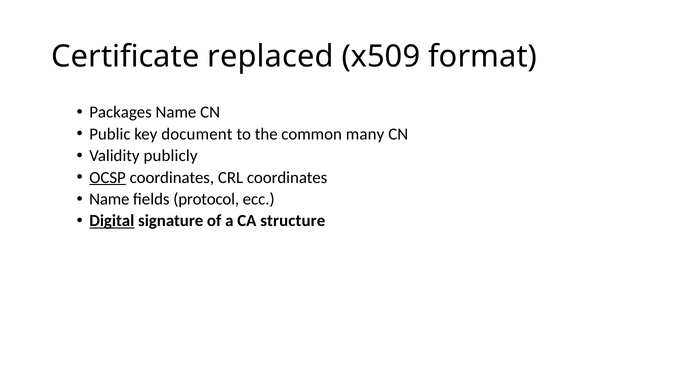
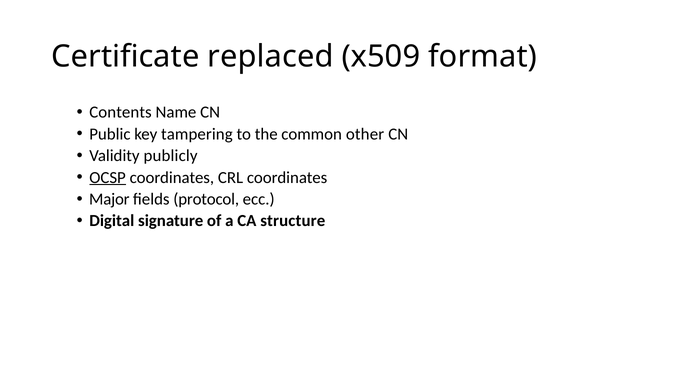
Packages: Packages -> Contents (120, 112)
document: document -> tampering (197, 134)
many: many -> other (365, 134)
Name: Name -> Major (109, 199)
Digital underline: present -> none (112, 221)
